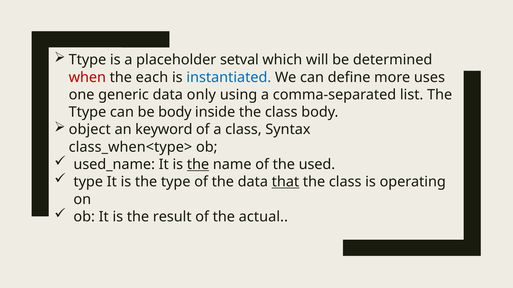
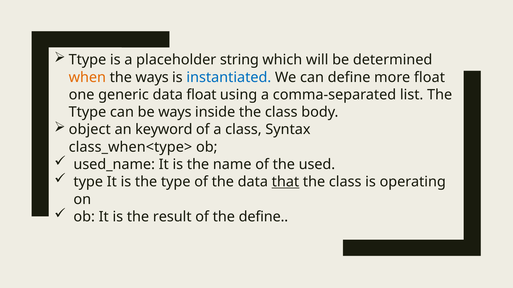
setval: setval -> string (239, 60)
when colour: red -> orange (87, 77)
the each: each -> ways (152, 77)
more uses: uses -> float (429, 77)
data only: only -> float (201, 95)
be body: body -> ways (175, 112)
the underline: present -> none (198, 165)
the actual: actual -> define (263, 217)
